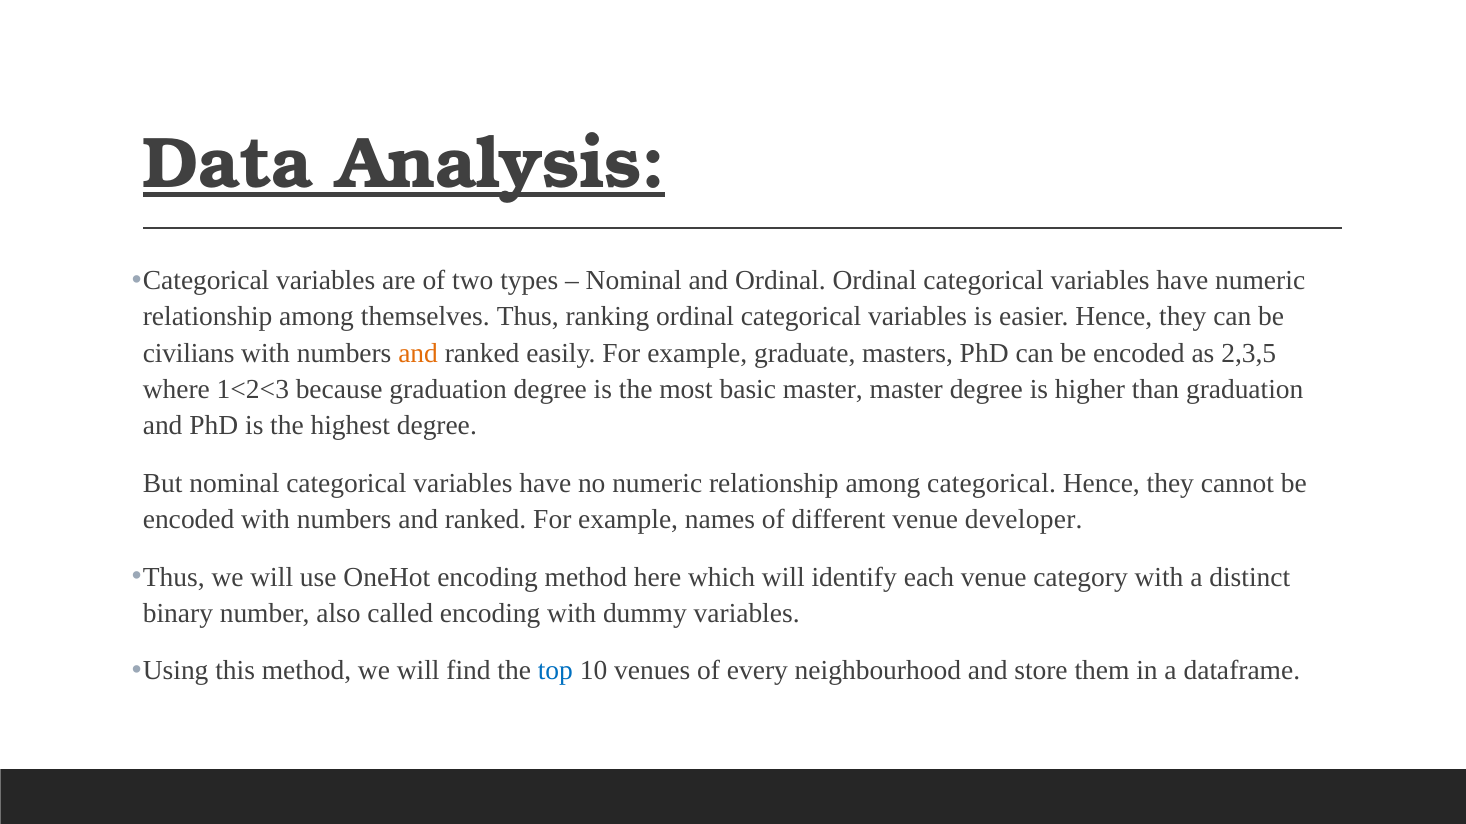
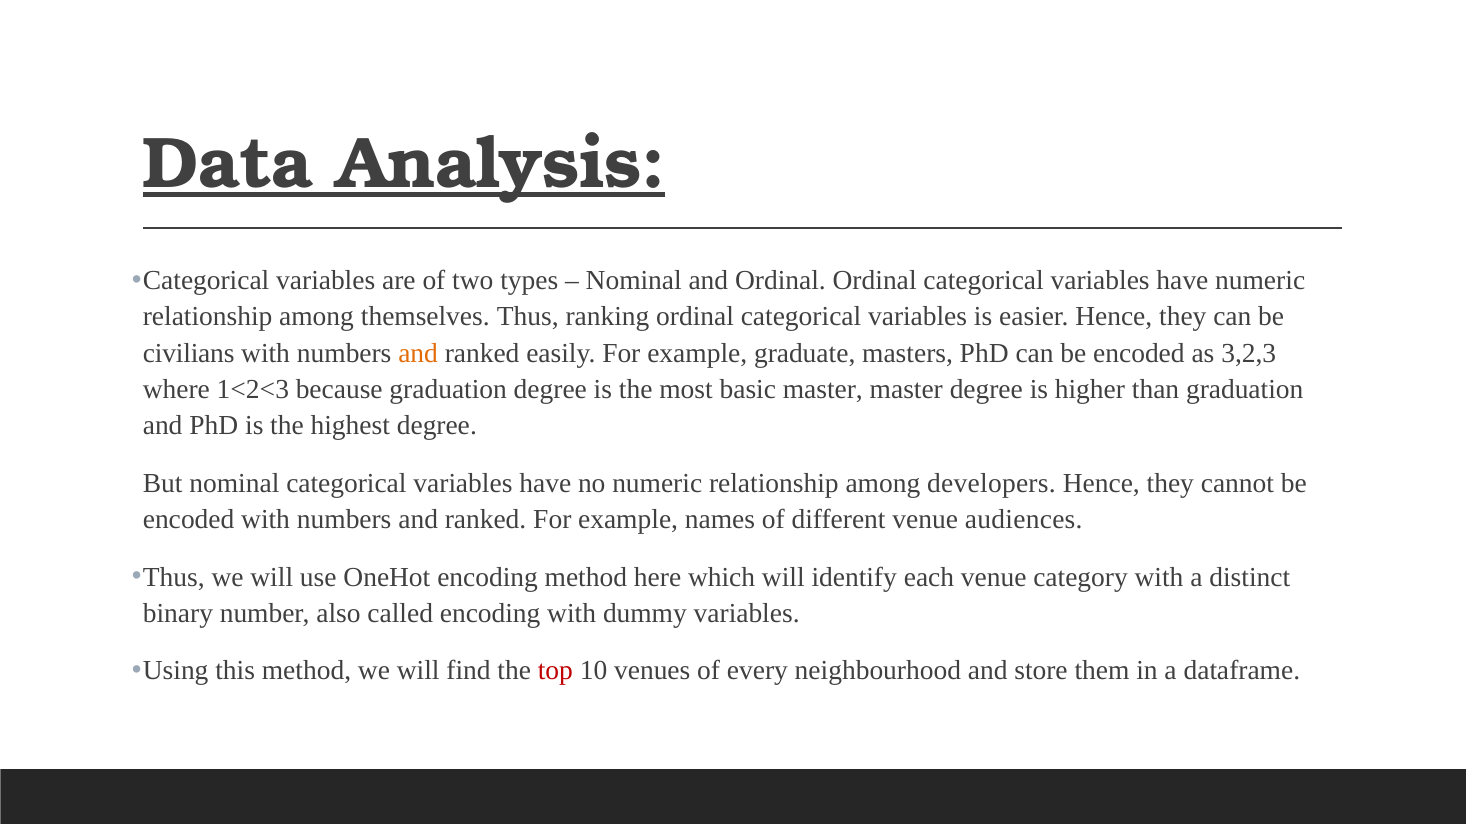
2,3,5: 2,3,5 -> 3,2,3 (1249, 353)
among categorical: categorical -> developers (991, 483)
developer: developer -> audiences (1024, 520)
top colour: blue -> red (555, 671)
